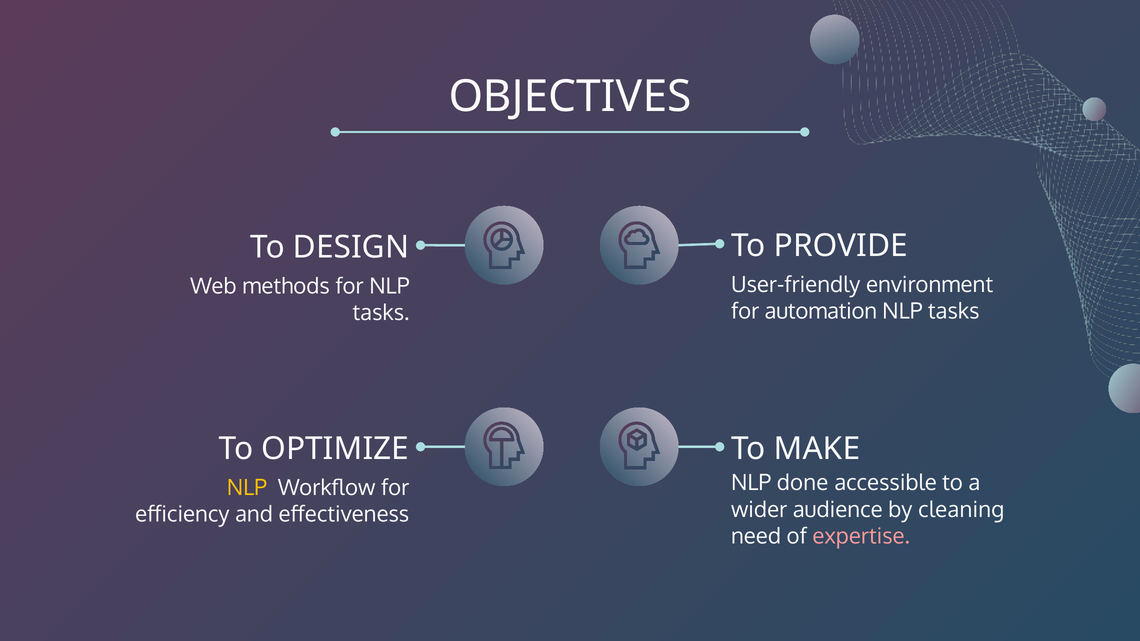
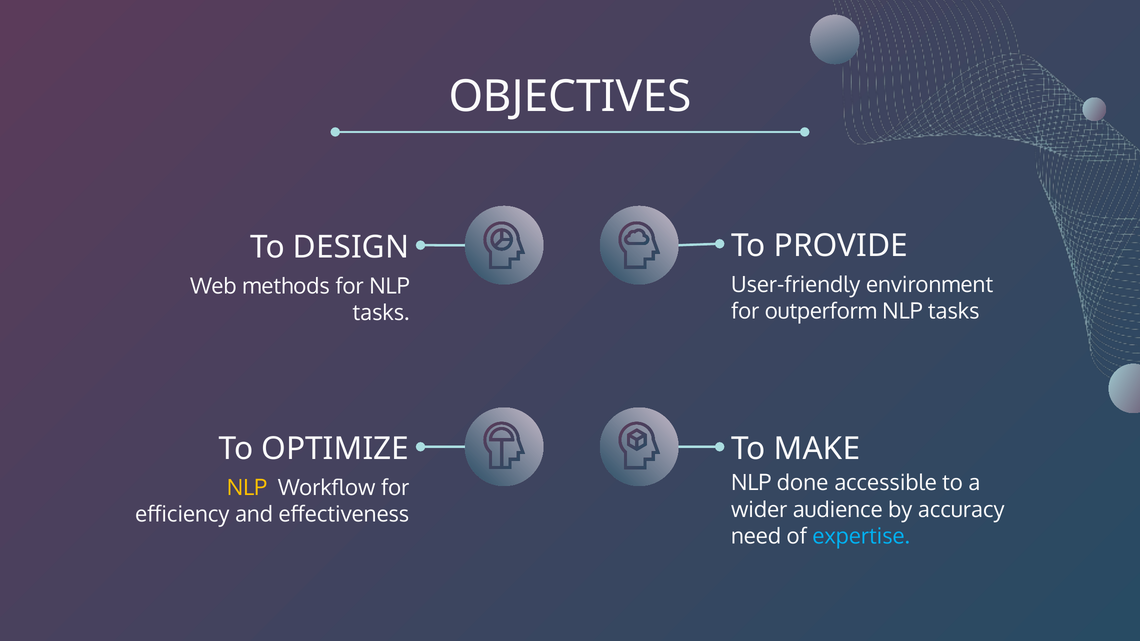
automation: automation -> outperform (821, 312)
cleaning: cleaning -> accuracy (961, 510)
expertise colour: pink -> light blue (861, 537)
